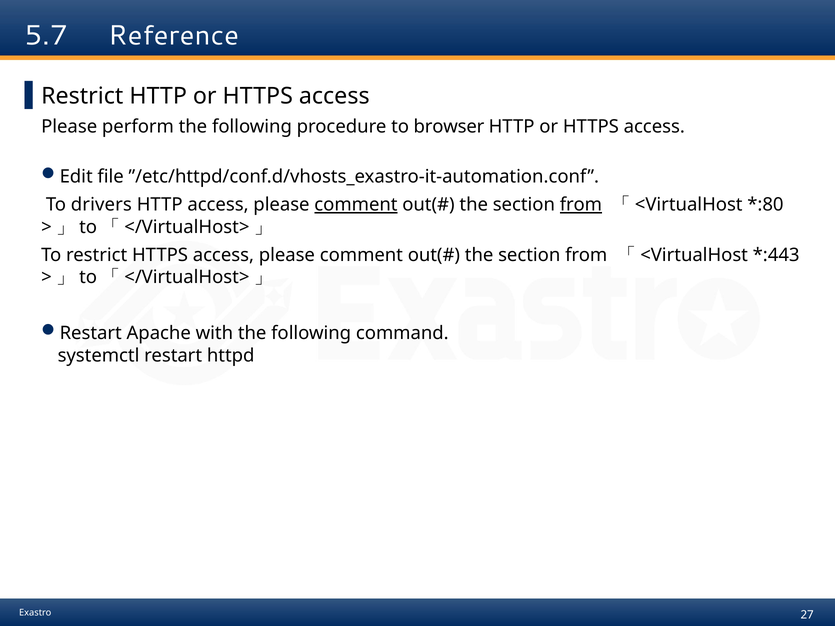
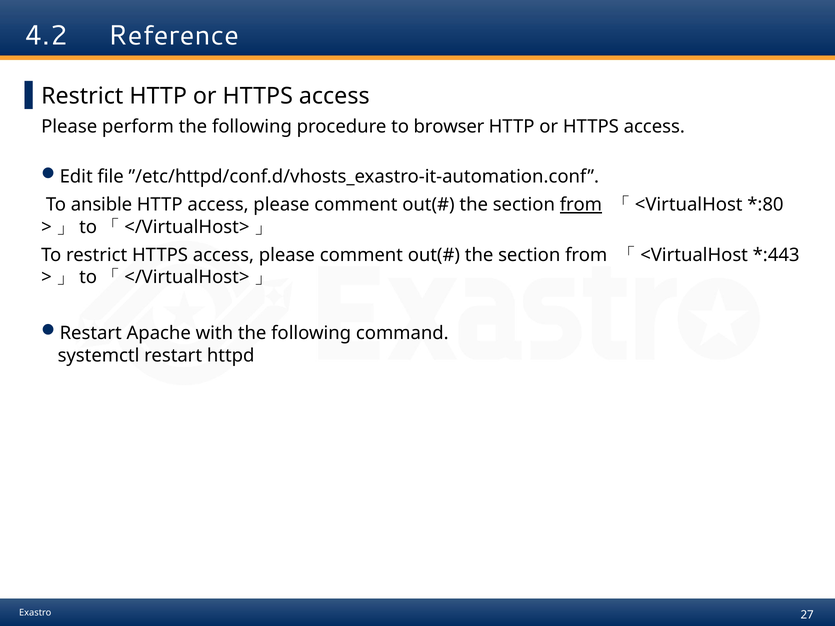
5.7: 5.7 -> 4.2 (46, 35)
drivers: drivers -> ansible (101, 205)
comment underline: present -> none (356, 205)
